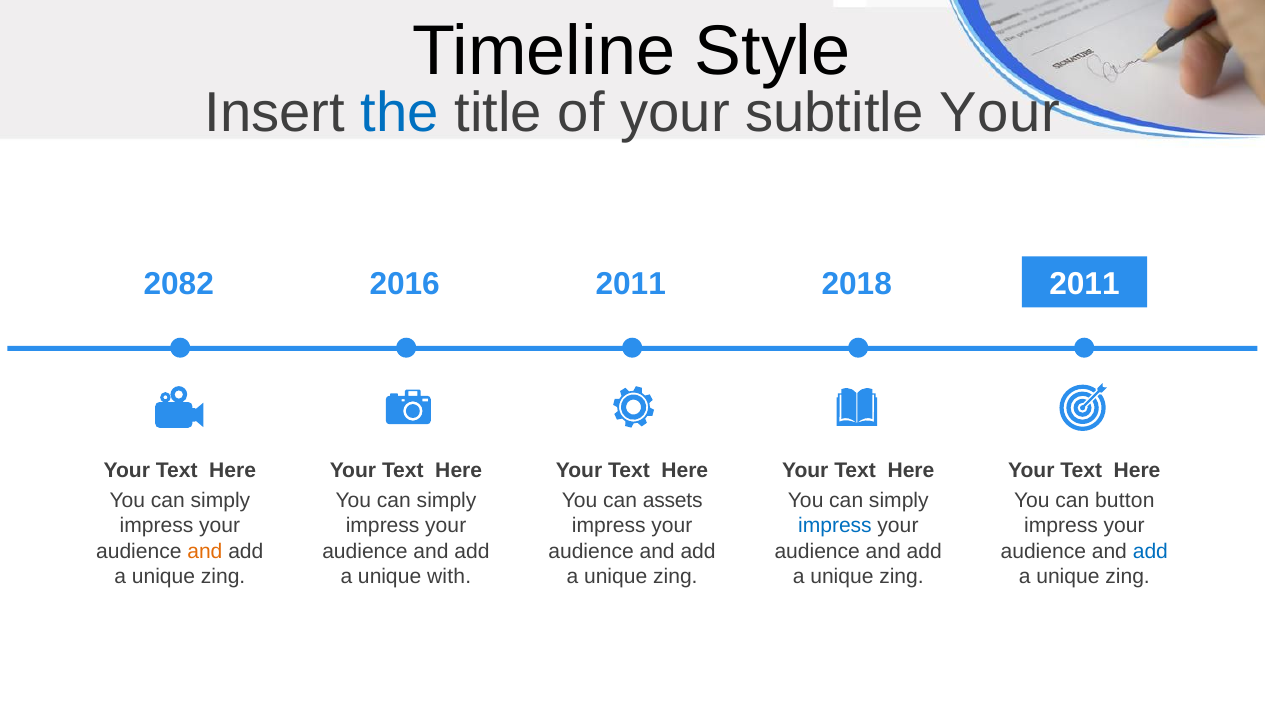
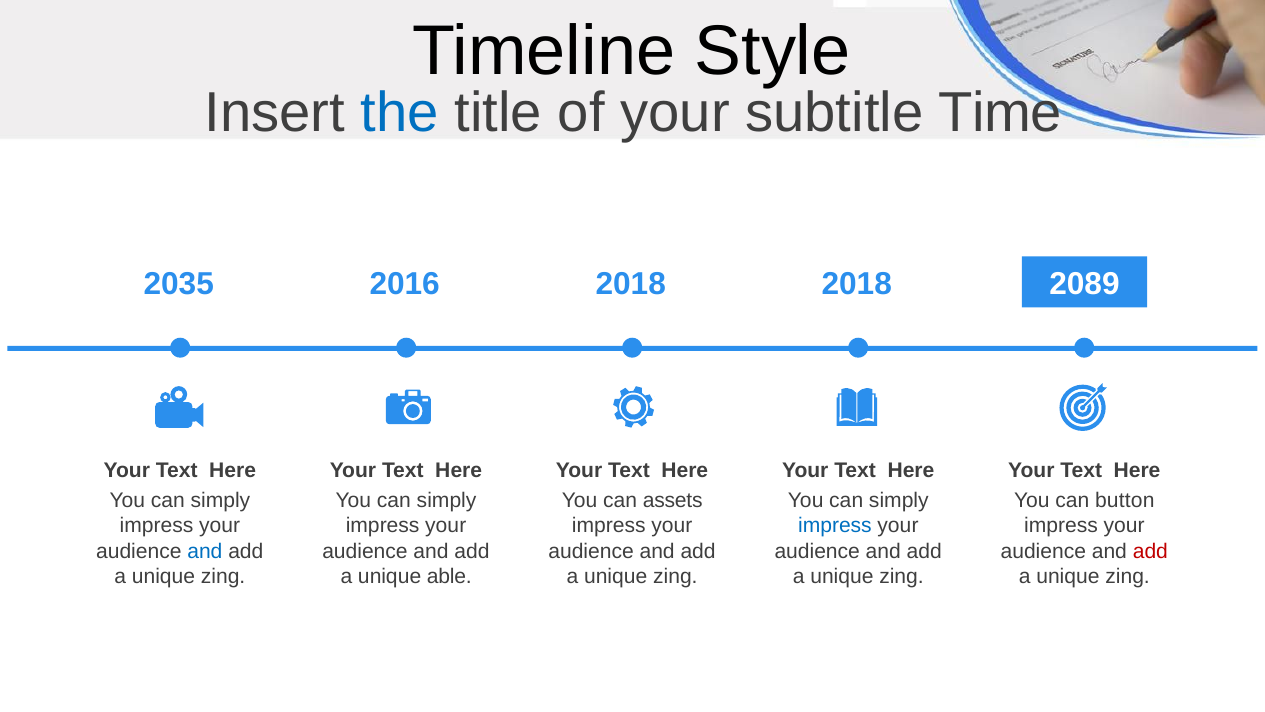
subtitle Your: Your -> Time (1000, 113)
2082: 2082 -> 2035 (179, 284)
2016 2011: 2011 -> 2018 (631, 284)
2018 2011: 2011 -> 2089 (1084, 284)
and colour: orange -> blue (205, 551)
add colour: blue -> red (1150, 551)
with: with -> able (449, 576)
